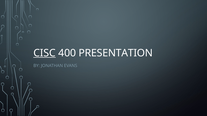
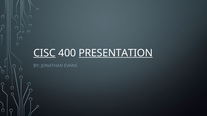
PRESENTATION underline: none -> present (116, 53)
